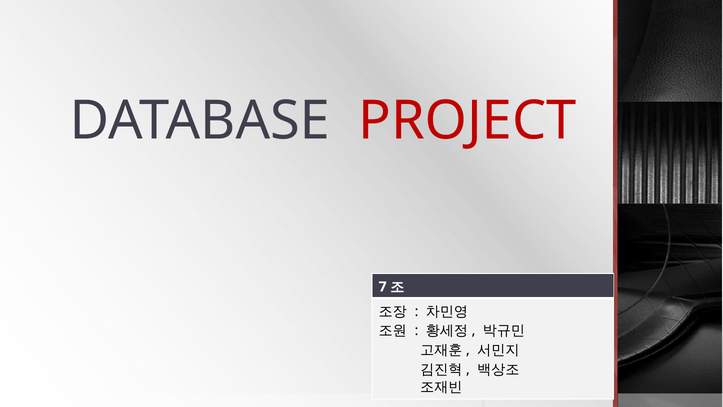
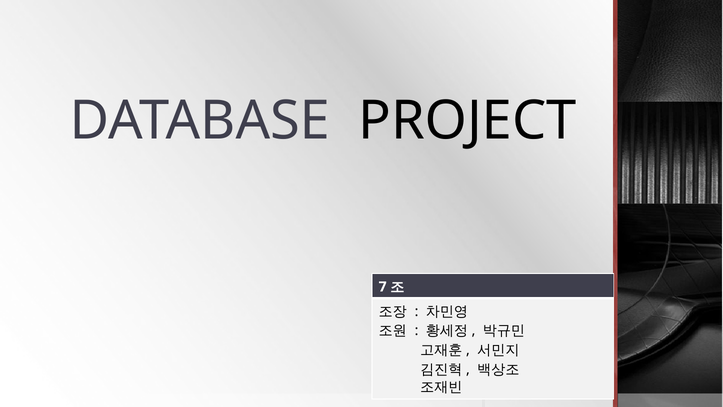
PROJECT colour: red -> black (467, 121)
